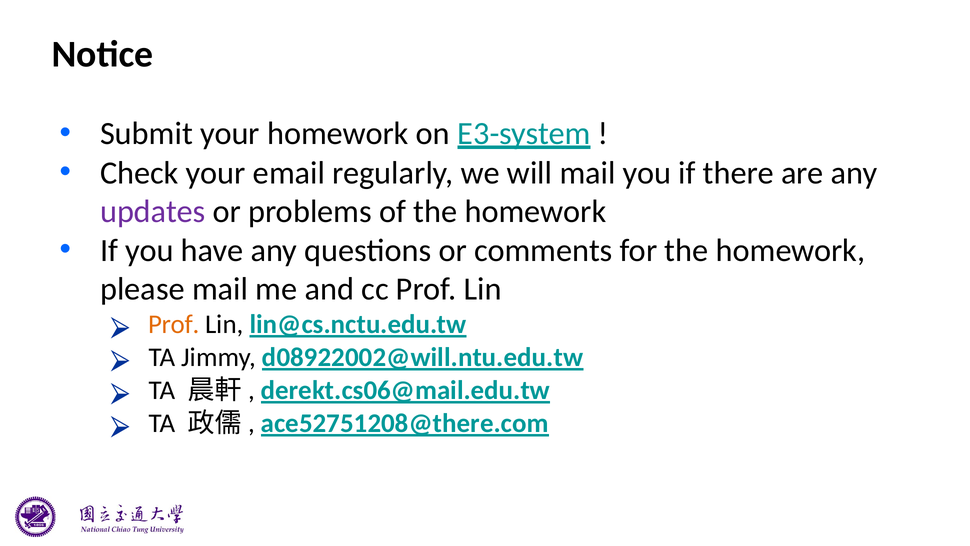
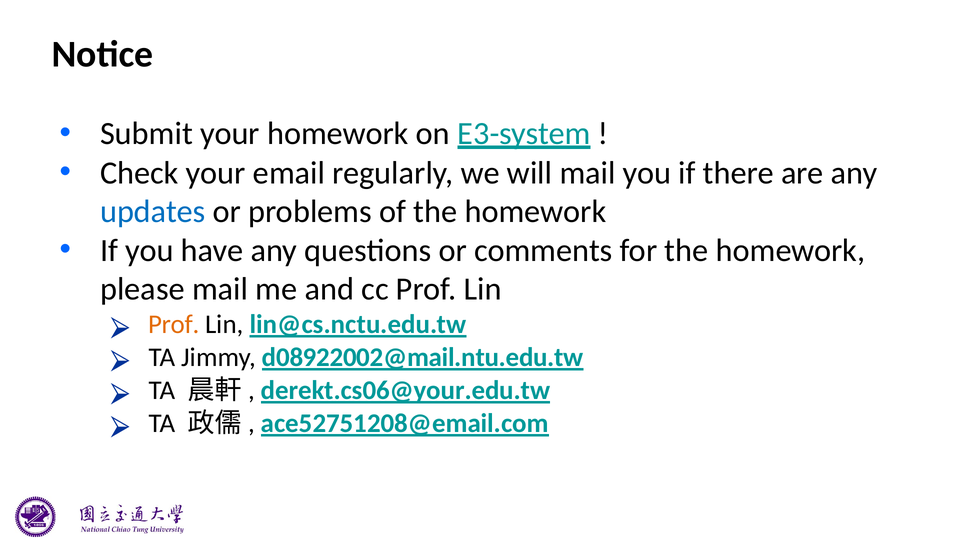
updates colour: purple -> blue (153, 212)
d08922002@will.ntu.edu.tw: d08922002@will.ntu.edu.tw -> d08922002@mail.ntu.edu.tw (423, 357)
derekt.cs06@mail.edu.tw: derekt.cs06@mail.edu.tw -> derekt.cs06@your.edu.tw (406, 390)
ace52751208@there.com: ace52751208@there.com -> ace52751208@email.com (405, 423)
